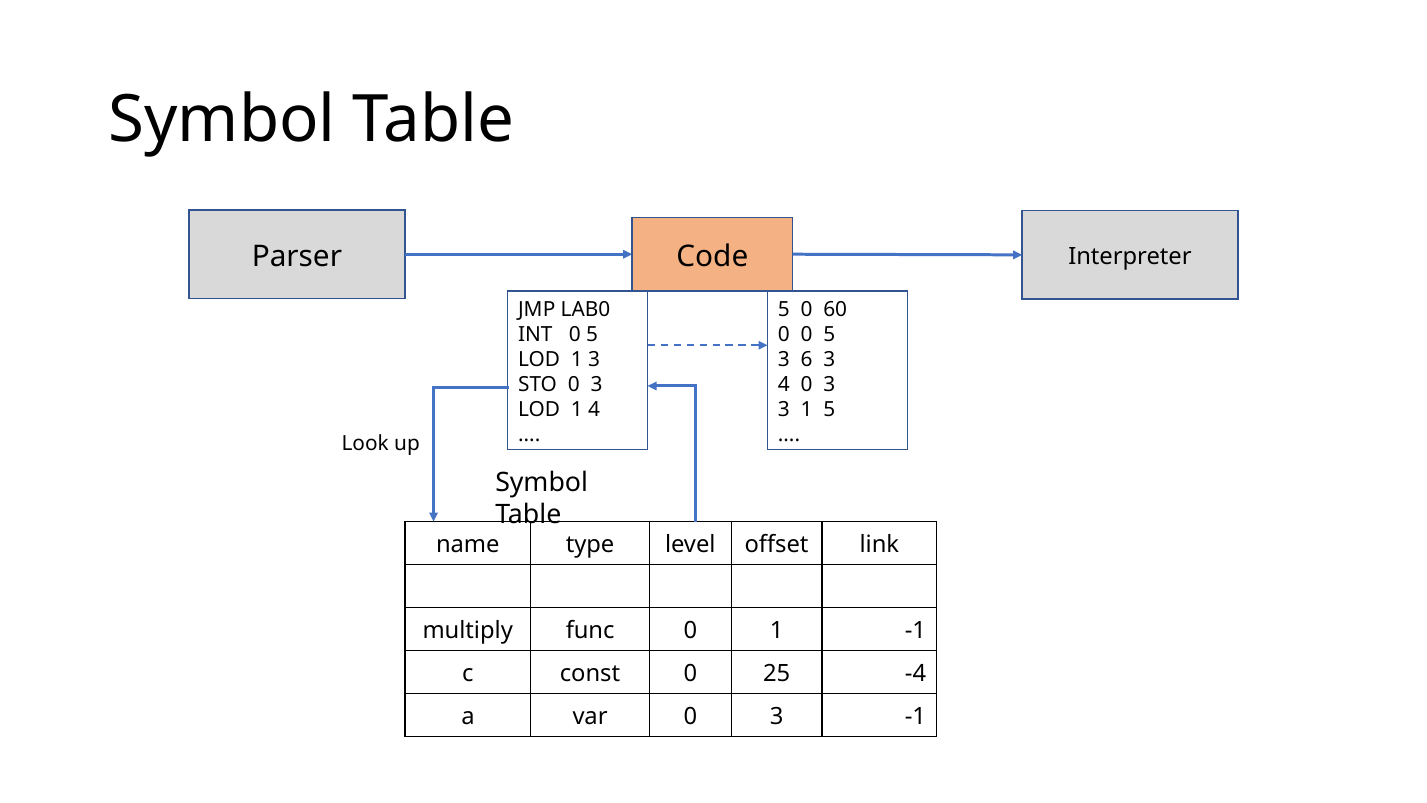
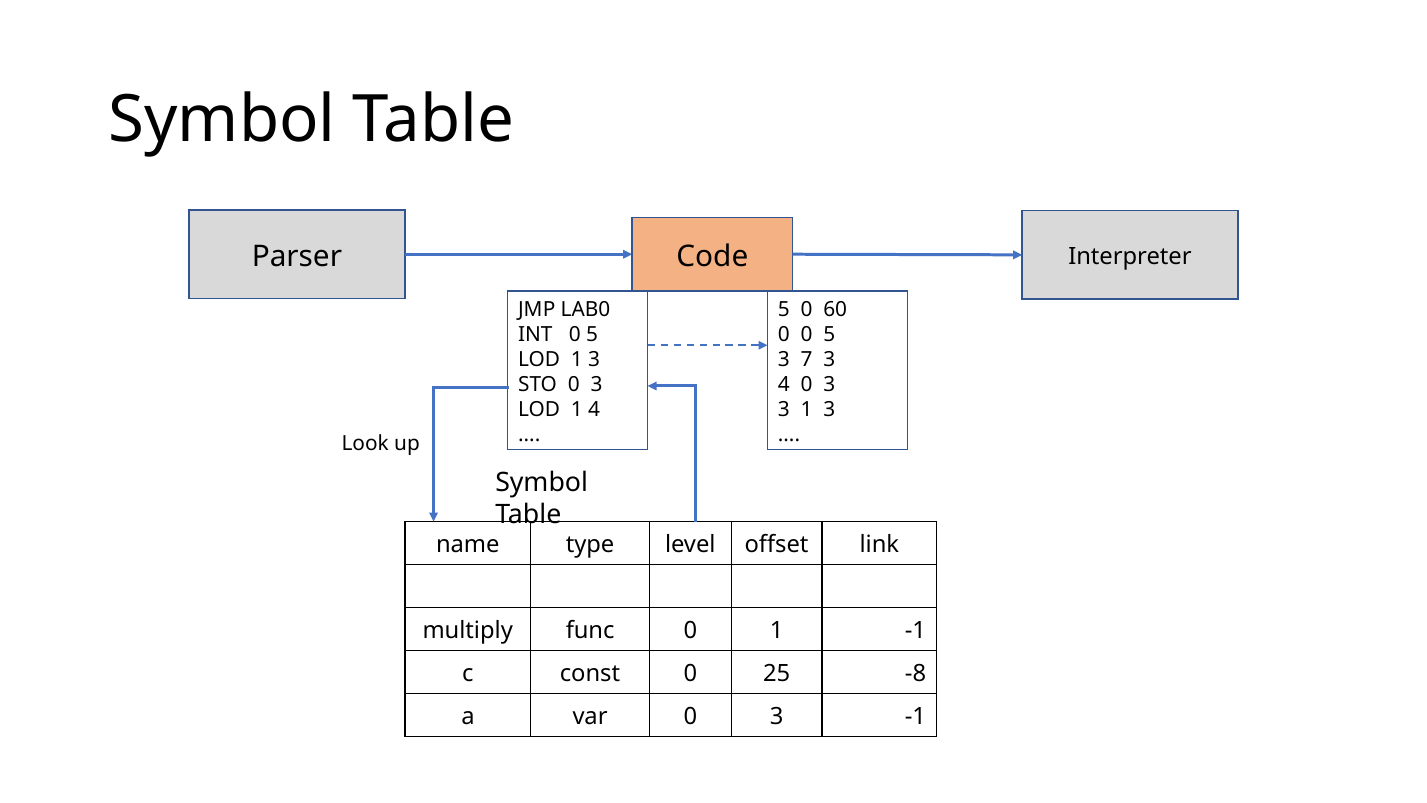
6: 6 -> 7 (807, 359)
3 1 5: 5 -> 3 (829, 409)
-4: -4 -> -8 (916, 673)
